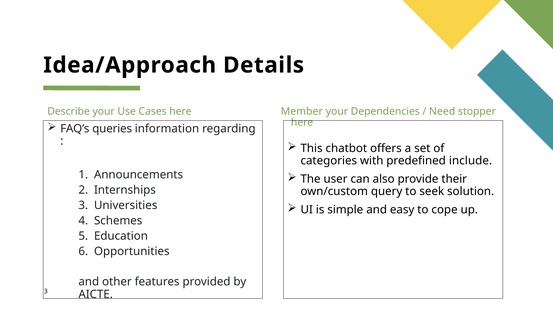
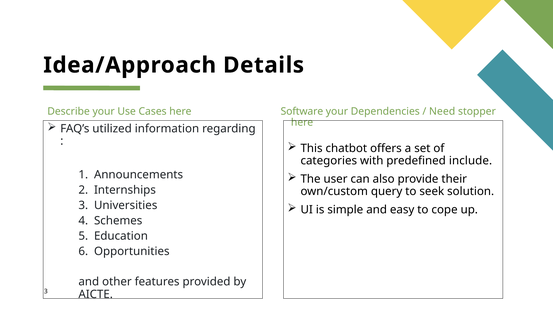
Member: Member -> Software (302, 111)
queries: queries -> utilized (112, 129)
